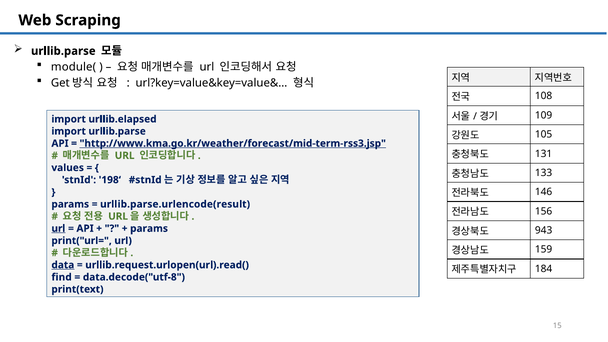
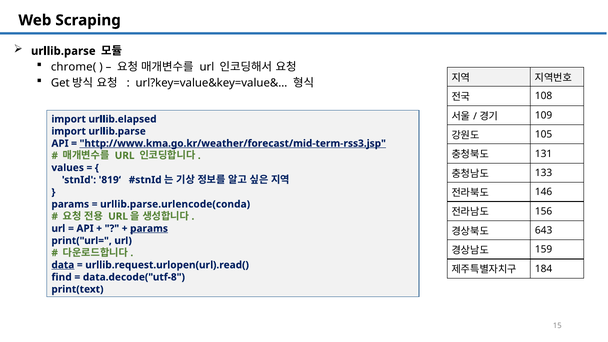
module(: module( -> chrome( (74, 67)
198‘: 198‘ -> 819‘ (110, 180)
urllib.parse.urlencode(result: urllib.parse.urlencode(result -> urllib.parse.urlencode(conda (175, 204)
url underline: present -> none (58, 228)
params underline: none -> present (149, 228)
943: 943 -> 643 (544, 230)
